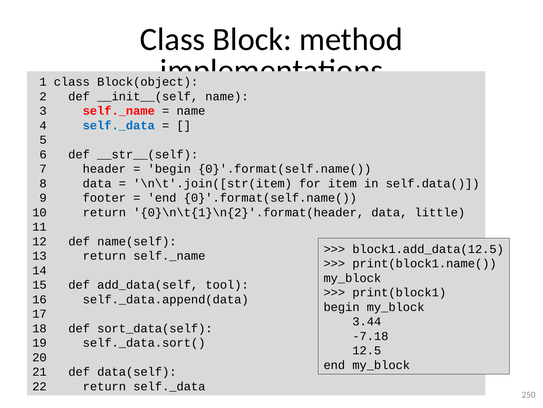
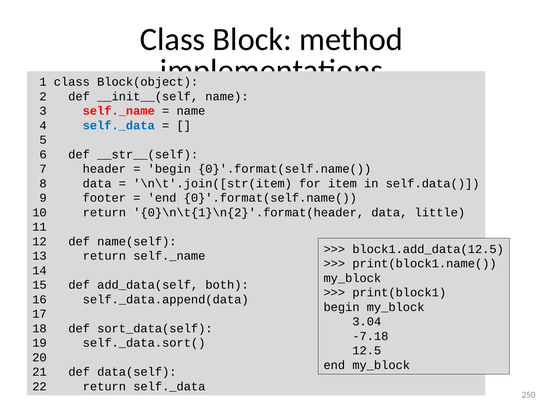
tool: tool -> both (227, 284)
3.44: 3.44 -> 3.04 (367, 321)
